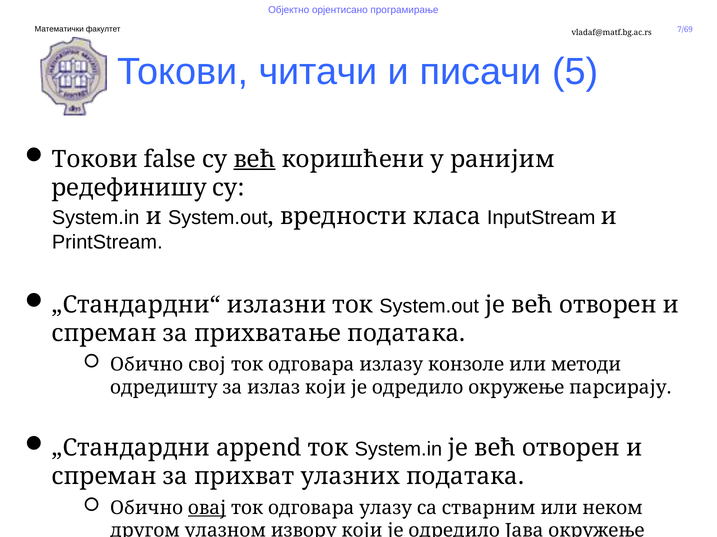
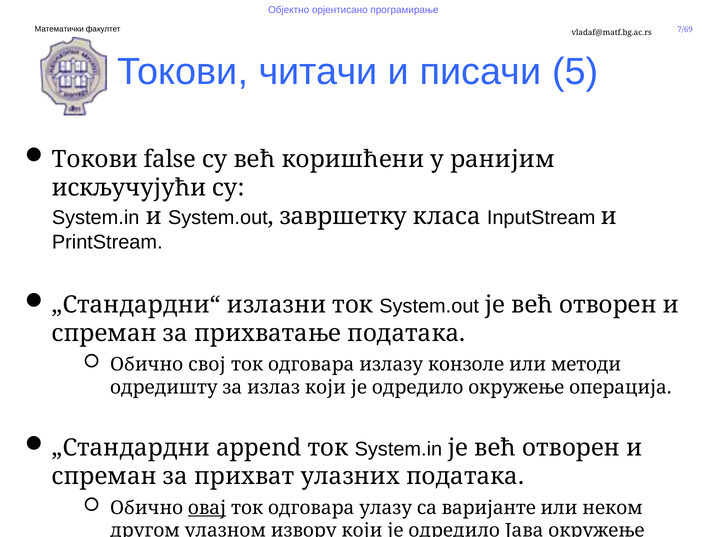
већ underline: present -> none (255, 159)
редефинишу: редефинишу -> искључујући (129, 188)
вредности: вредности -> завршетку (343, 217)
парсирају: парсирају -> операција (620, 388)
стварним: стварним -> варијанте (489, 509)
